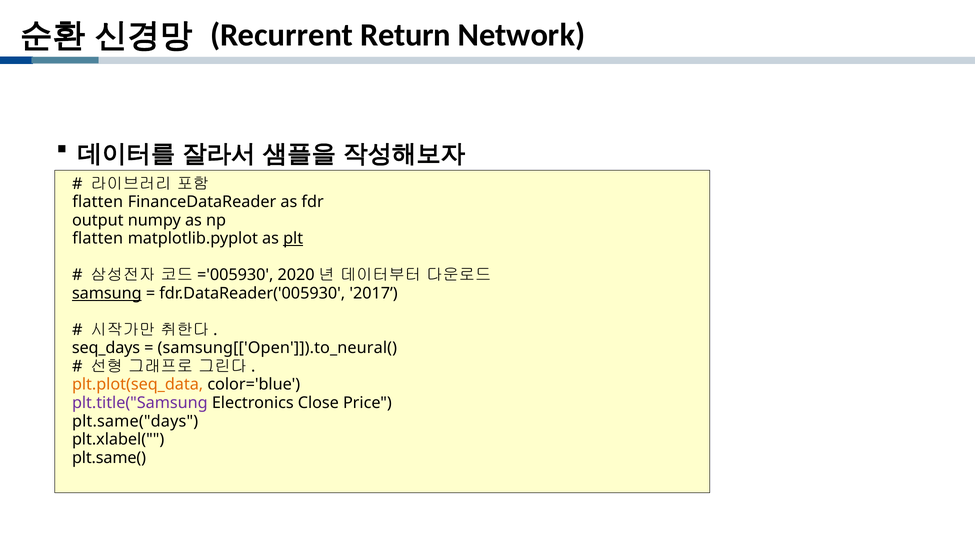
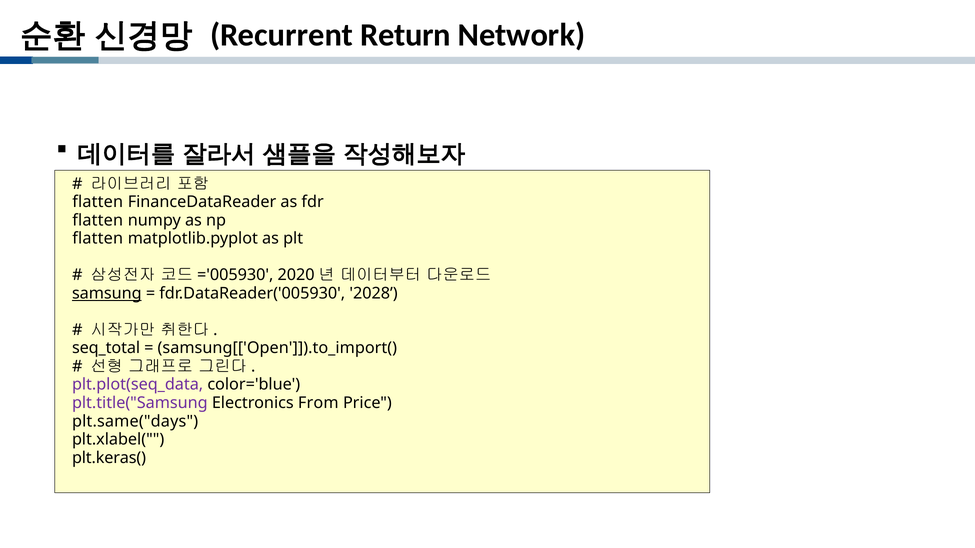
output: output -> flatten (98, 220)
plt underline: present -> none (293, 239)
2017: 2017 -> 2028 (374, 294)
seq_days: seq_days -> seq_total (106, 348)
samsung[['Open']]).to_neural(: samsung[['Open']]).to_neural( -> samsung[['Open']]).to_import( (277, 348)
plt.plot(seq_data colour: orange -> purple (138, 385)
Close: Close -> From (318, 403)
plt.same(: plt.same( -> plt.keras( (109, 458)
